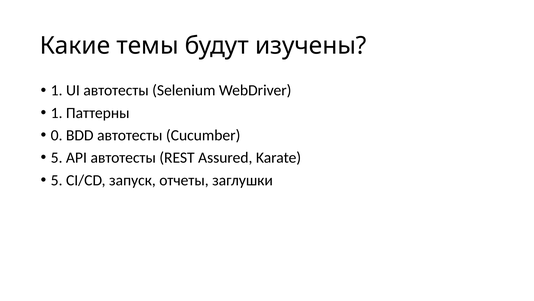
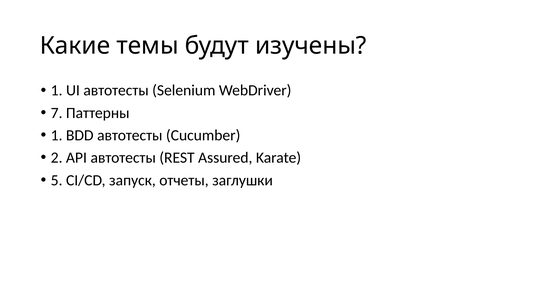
1: 1 -> 7 (57, 113)
0: 0 -> 1 (57, 135)
5: 5 -> 2 (57, 157)
